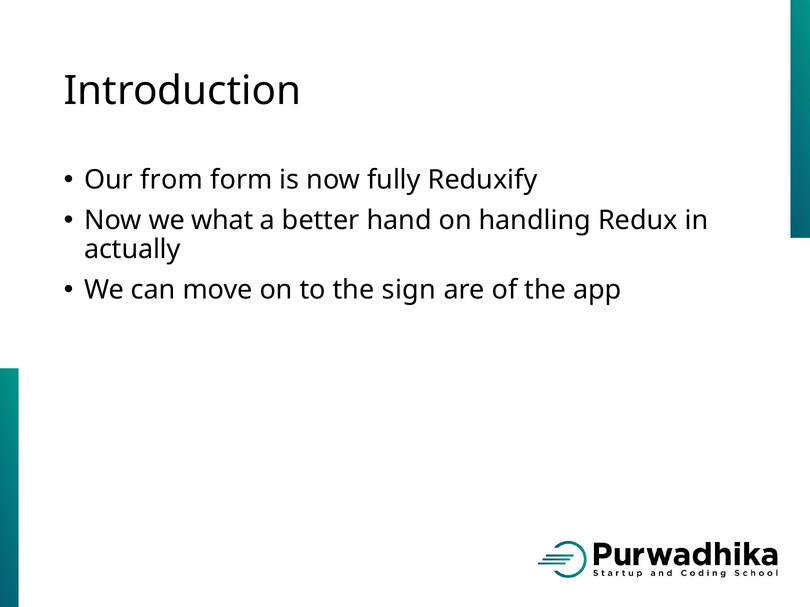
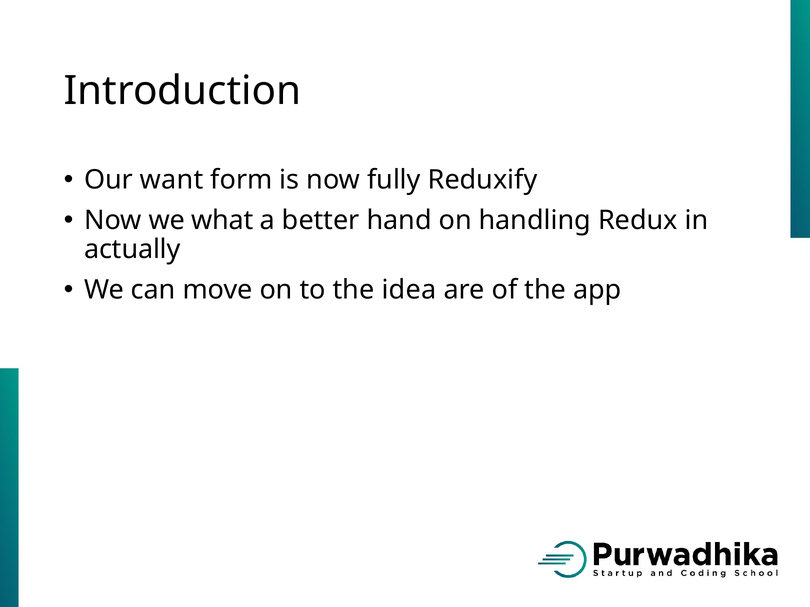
from: from -> want (172, 180)
sign: sign -> idea (409, 290)
